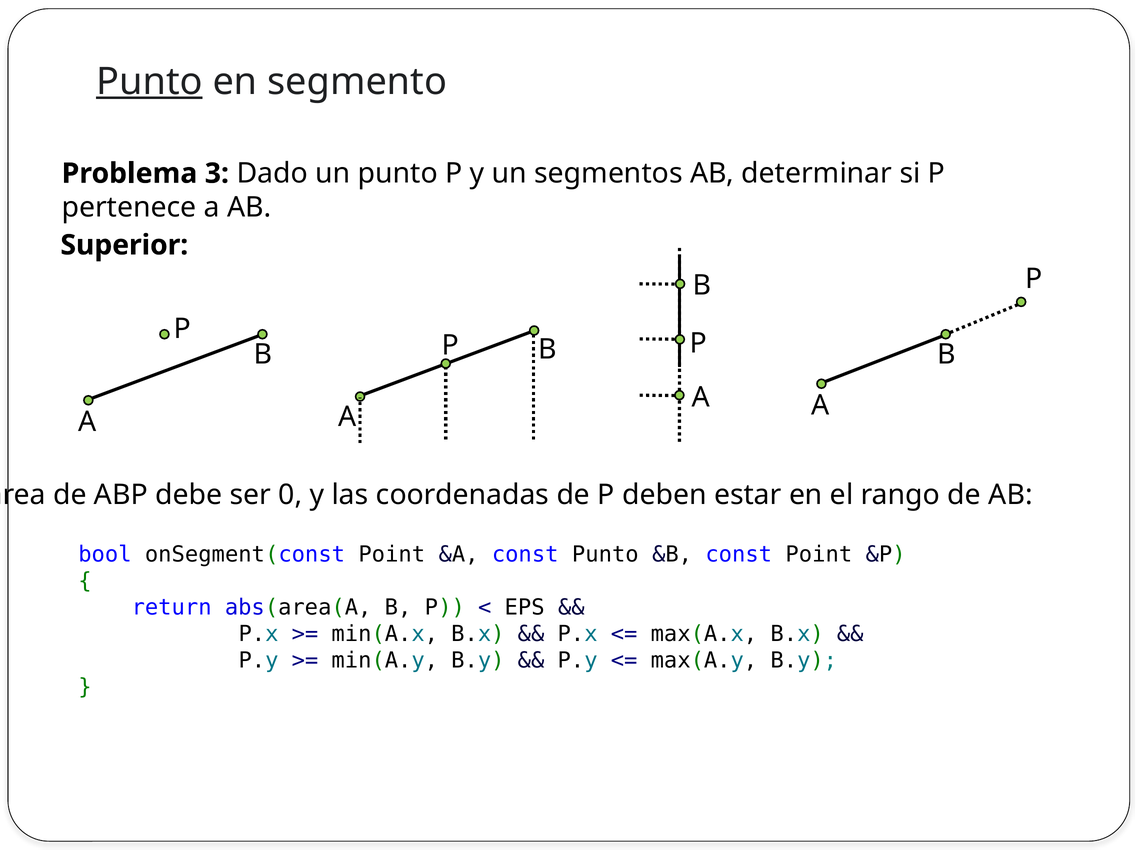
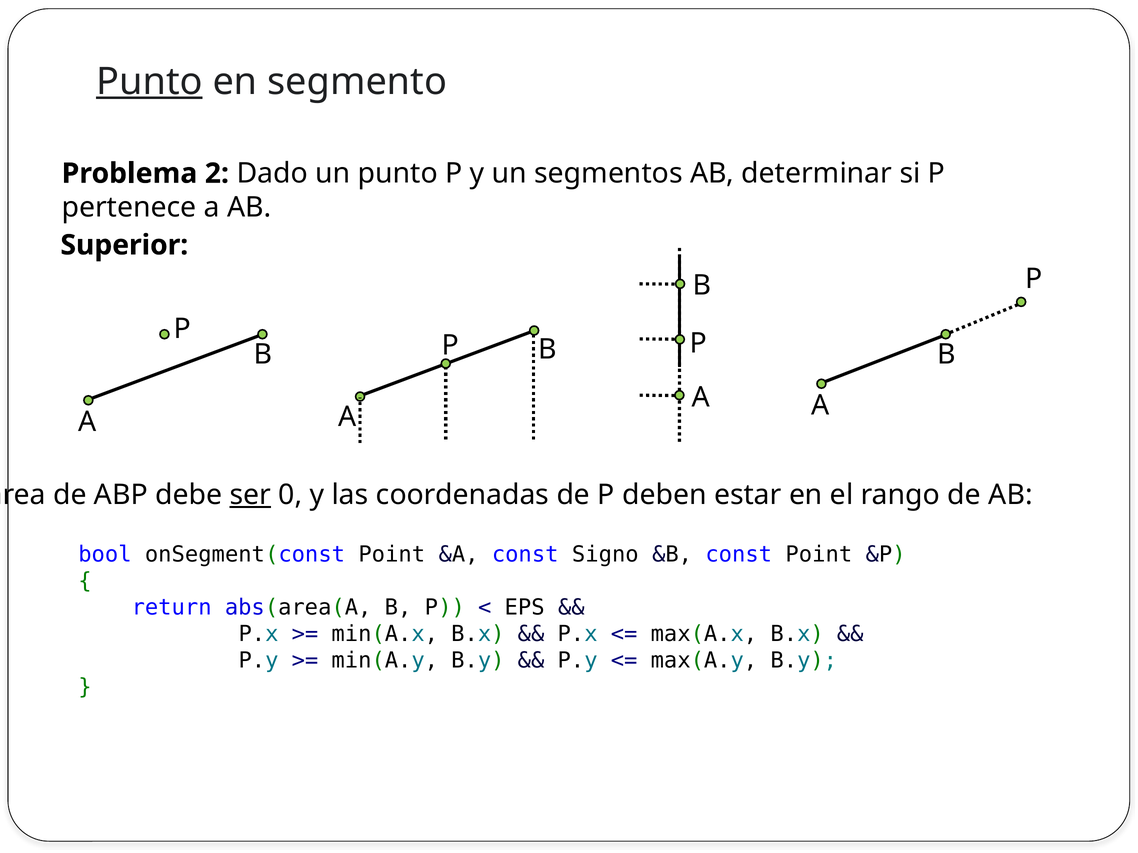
3: 3 -> 2 (217, 174)
ser underline: none -> present (250, 495)
const Punto: Punto -> Signo (605, 555)
